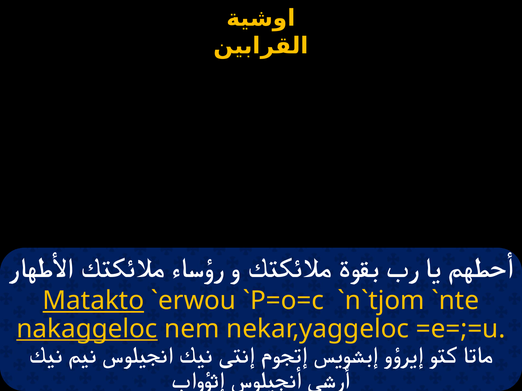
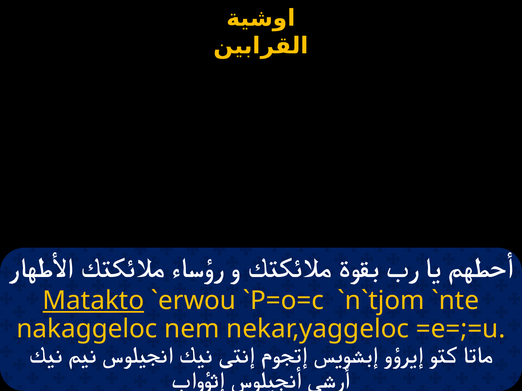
nakaggeloc underline: present -> none (87, 329)
